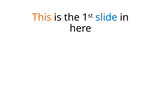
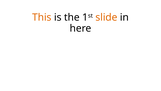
slide colour: blue -> orange (106, 17)
